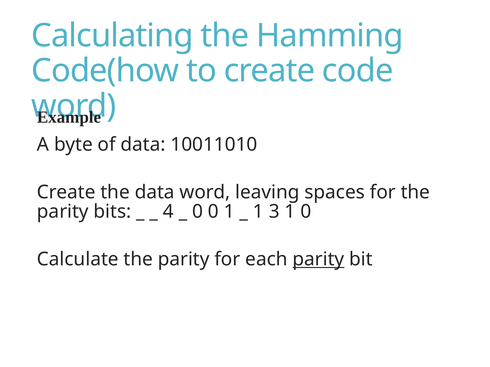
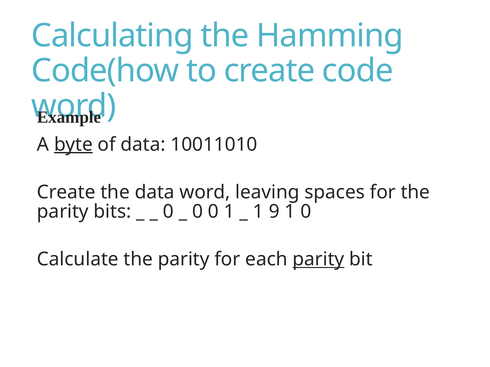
byte underline: none -> present (73, 145)
4: 4 -> 0 (168, 212)
3: 3 -> 9 (274, 212)
